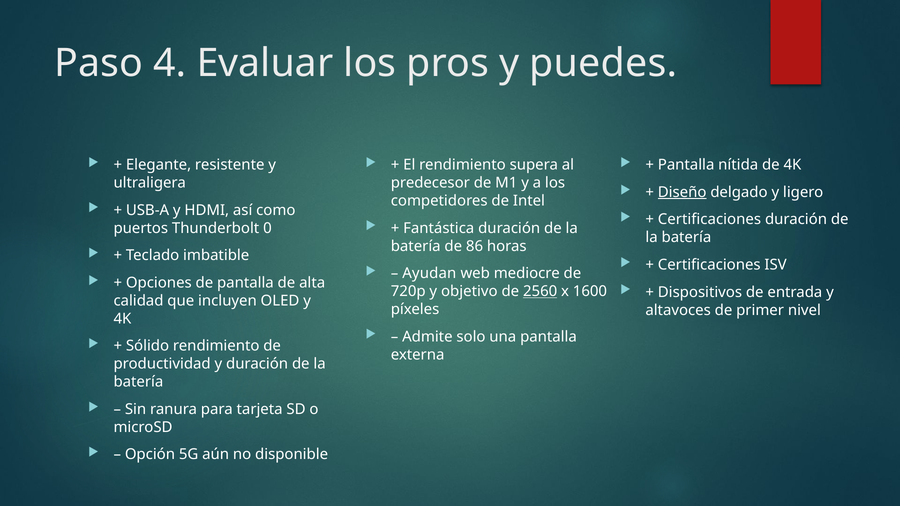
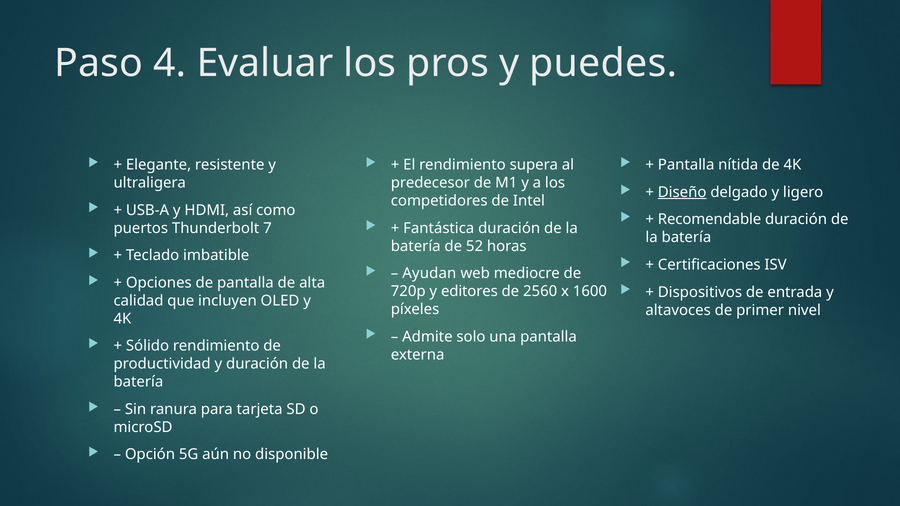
Certificaciones: Certificaciones -> Recomendable (710, 220)
0: 0 -> 7 (267, 228)
86: 86 -> 52 (475, 246)
objetivo: objetivo -> editores (469, 291)
2560 underline: present -> none (540, 291)
